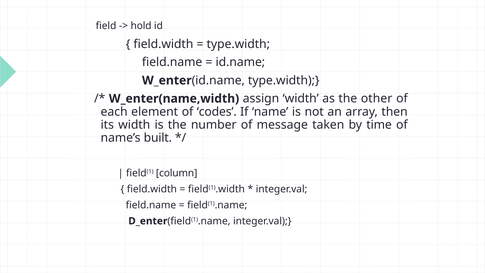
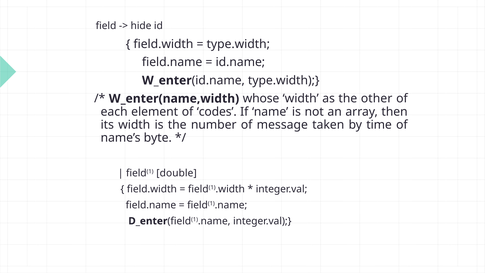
hold: hold -> hide (141, 26)
assign: assign -> whose (261, 99)
built: built -> byte (158, 138)
column: column -> double (177, 173)
